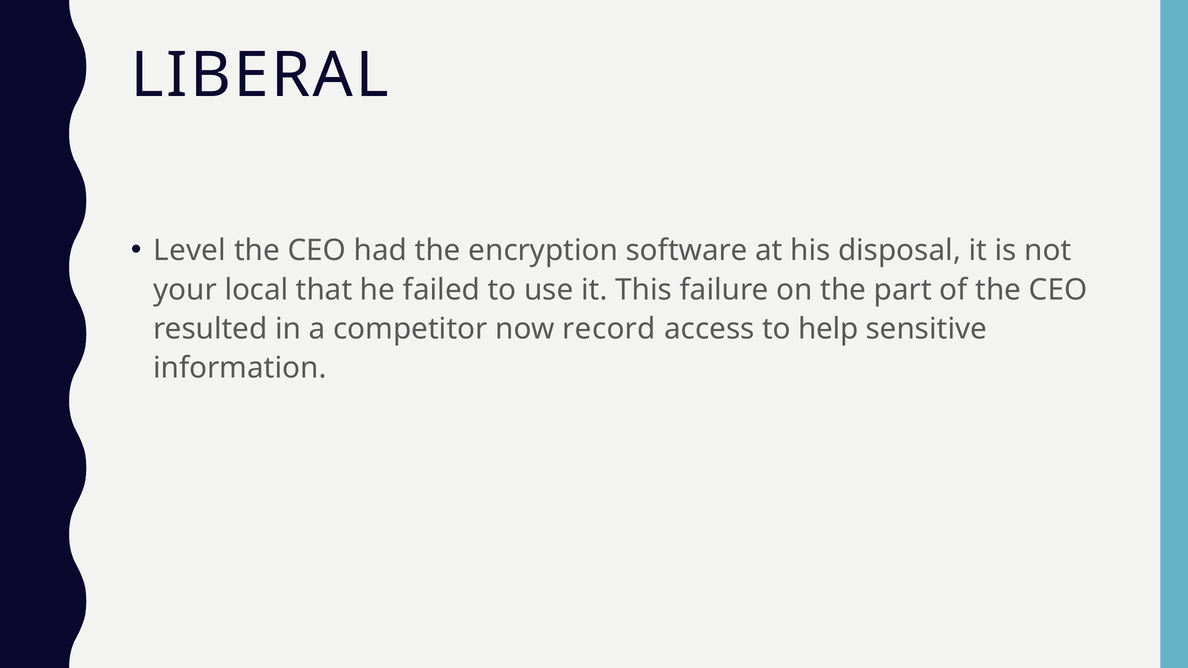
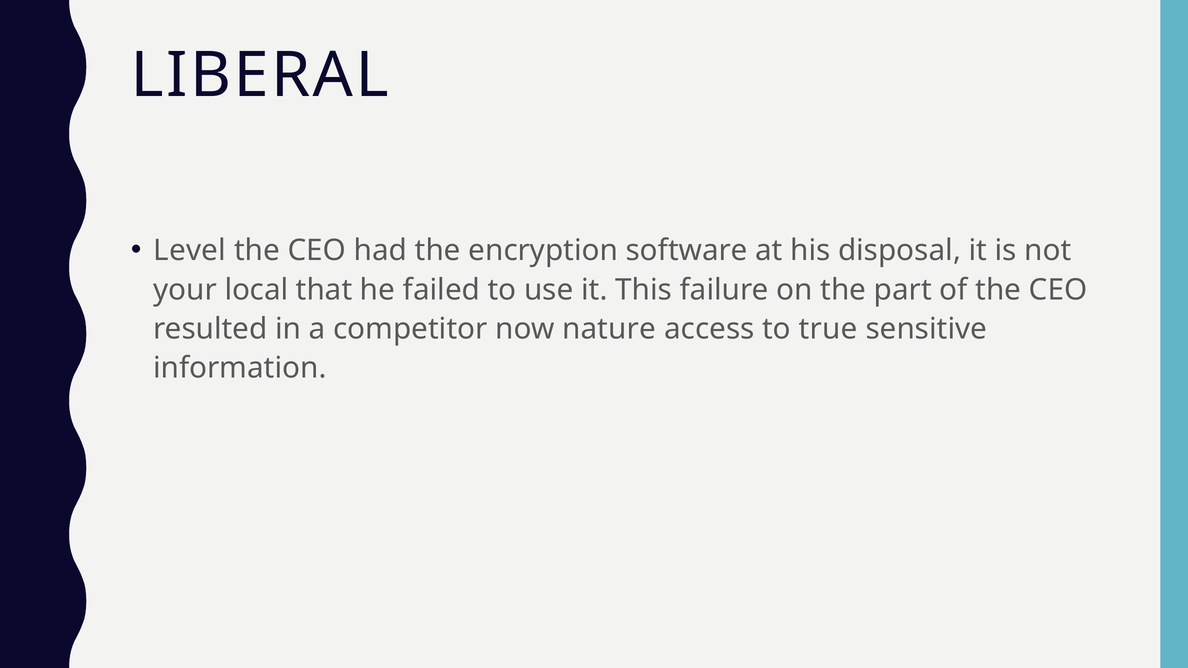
record: record -> nature (609, 329)
help: help -> true (828, 329)
